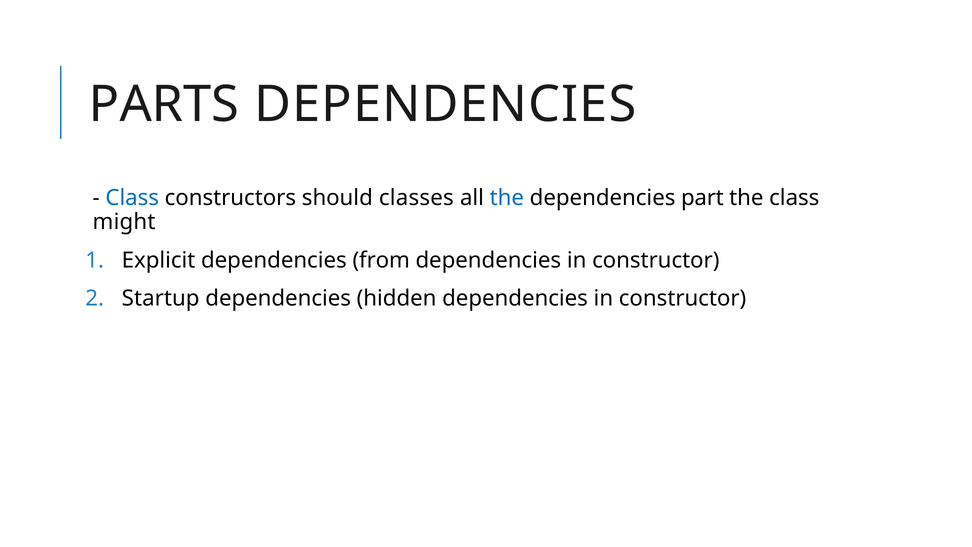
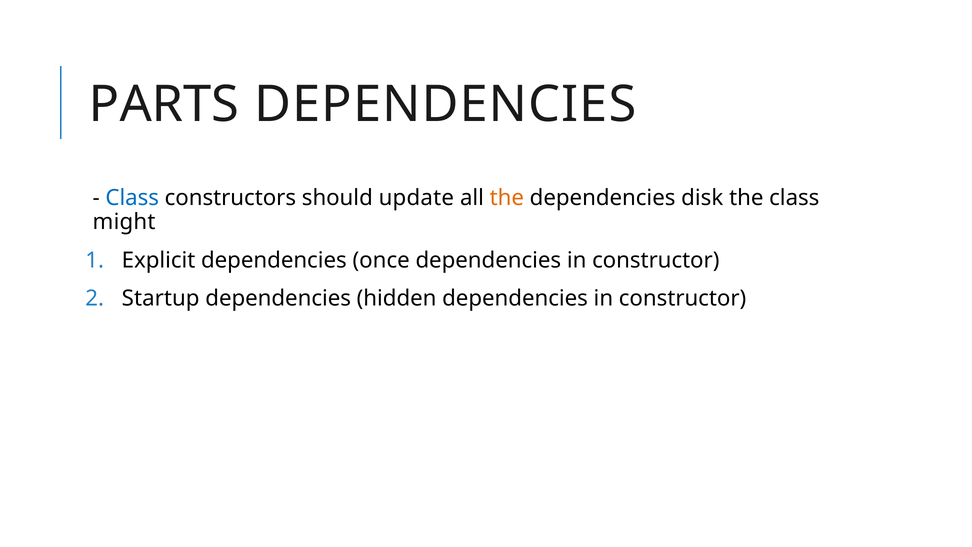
classes: classes -> update (416, 198)
the colour: blue -> orange (507, 198)
part: part -> disk (702, 198)
from: from -> once (381, 260)
